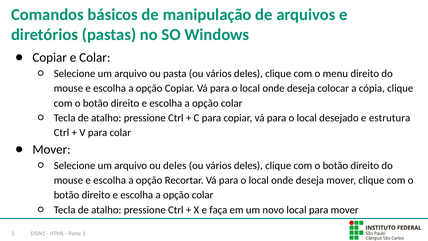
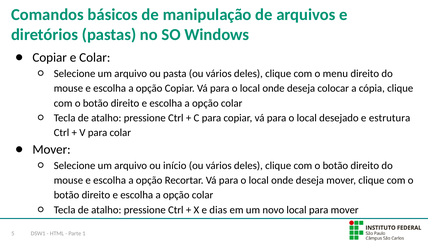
ou deles: deles -> início (175, 165)
faça: faça -> dias (218, 210)
